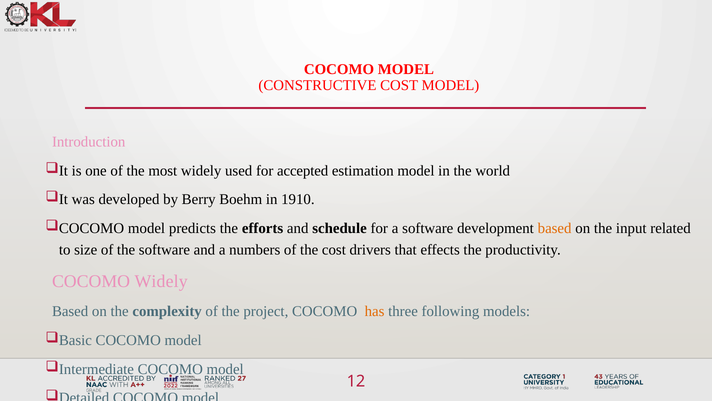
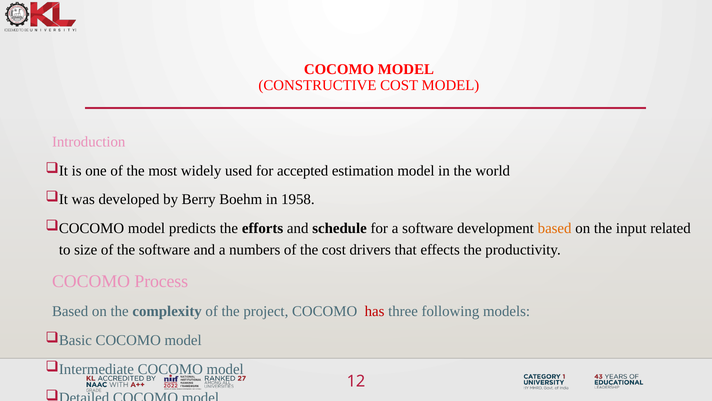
1910: 1910 -> 1958 (298, 199)
COCOMO Widely: Widely -> Process (161, 281)
has colour: orange -> red (375, 311)
